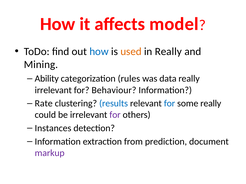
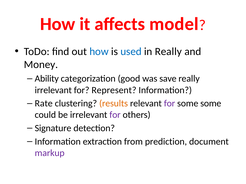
used colour: orange -> blue (131, 52)
Mining: Mining -> Money (41, 65)
rules: rules -> good (129, 79)
data: data -> save (168, 79)
Behaviour: Behaviour -> Represent (114, 90)
results colour: blue -> orange (114, 104)
for colour: blue -> purple (170, 104)
some really: really -> some (211, 104)
Instances: Instances -> Signature (53, 129)
